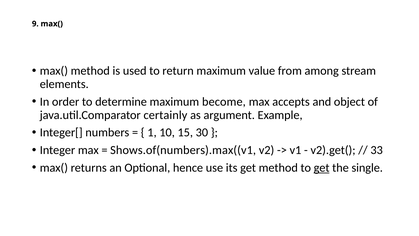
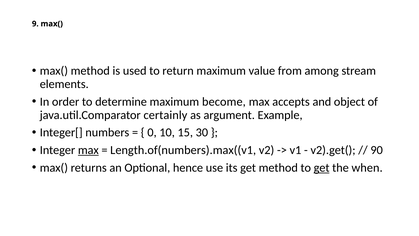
1: 1 -> 0 (152, 132)
max underline: none -> present (88, 150)
Shows.of(numbers).max((v1: Shows.of(numbers).max((v1 -> Length.of(numbers).max((v1 (183, 150)
33: 33 -> 90 (377, 150)
single: single -> when (367, 168)
